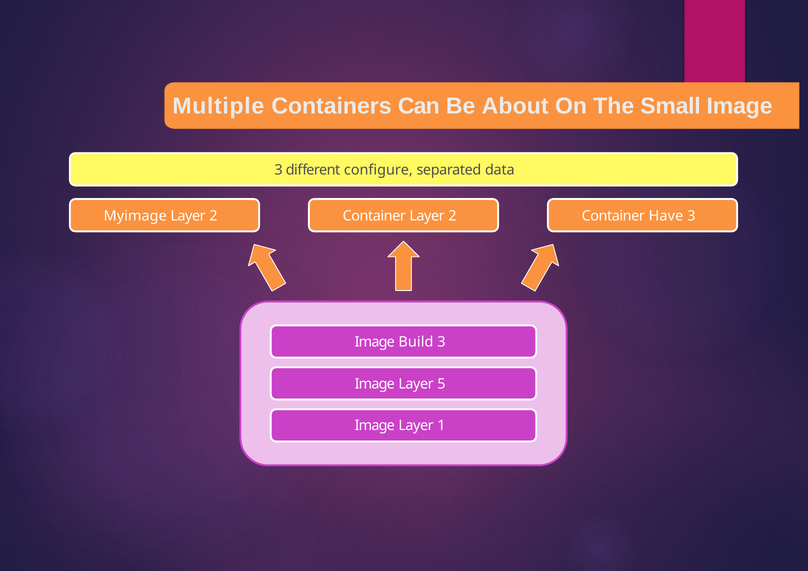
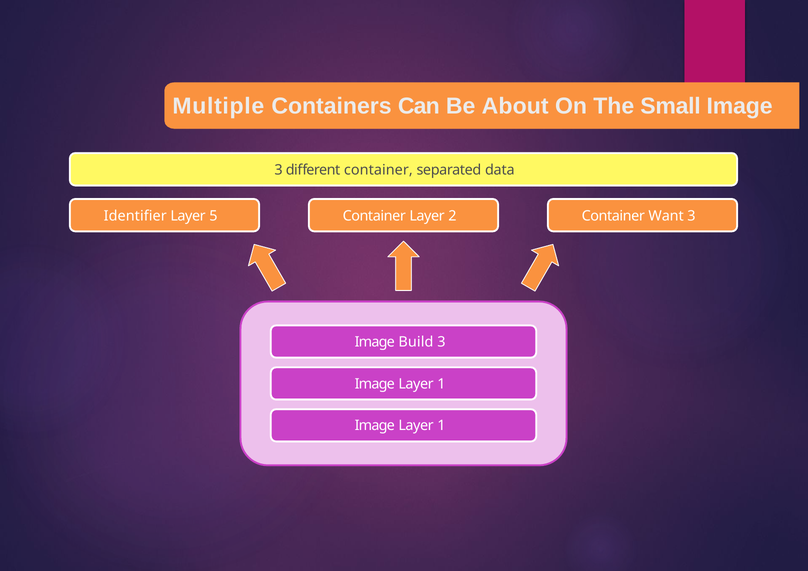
different configure: configure -> container (378, 170)
Myimage: Myimage -> Identifier (135, 216)
2: 2 -> 5 (213, 216)
Have: Have -> Want (666, 216)
5: 5 -> 1 (441, 384)
